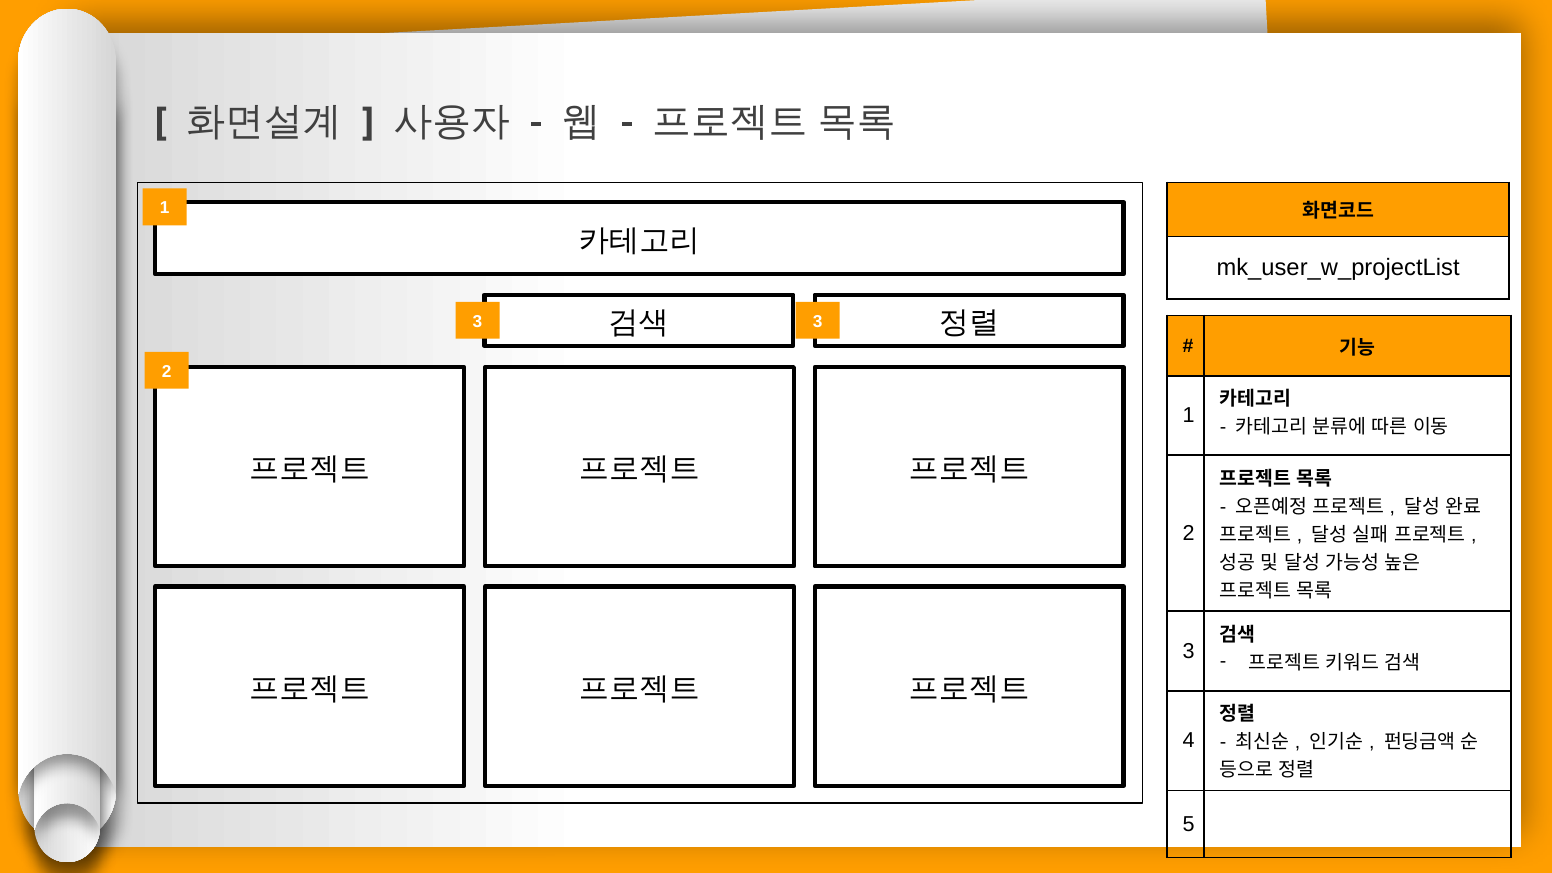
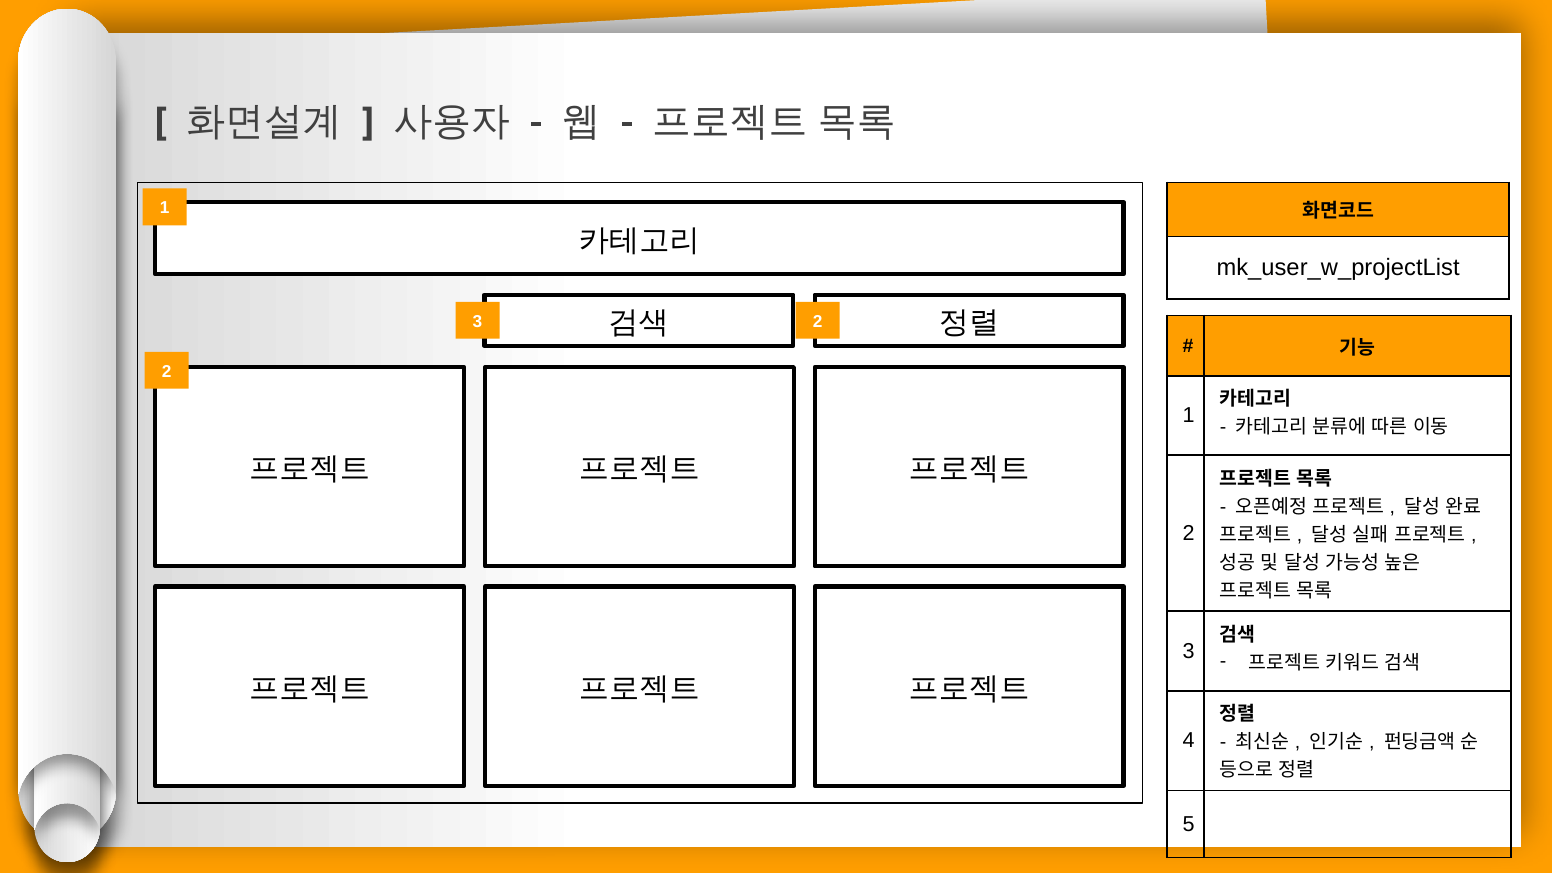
3 3: 3 -> 2 (818, 322)
